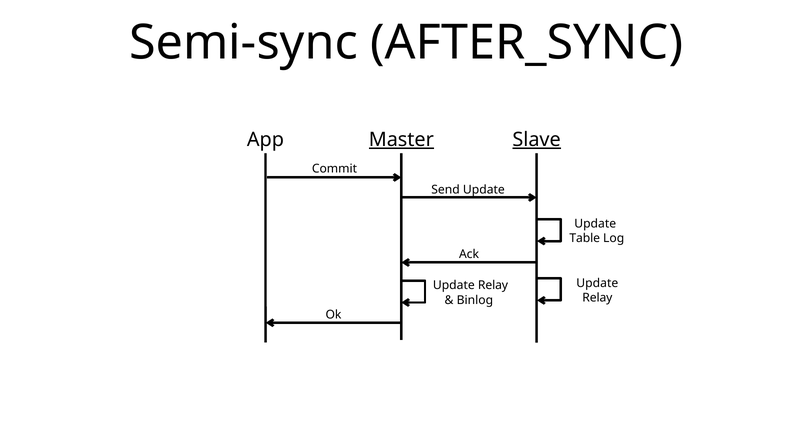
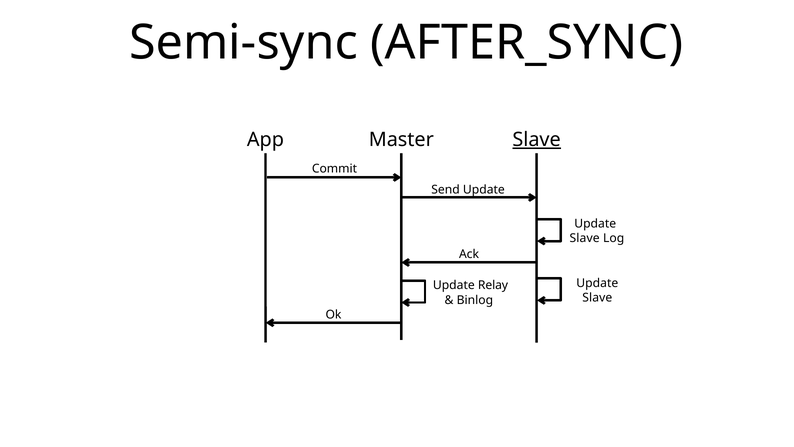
Master underline: present -> none (401, 140)
Table: Table -> Slave (585, 238)
Relay: Relay -> Slave (597, 298)
